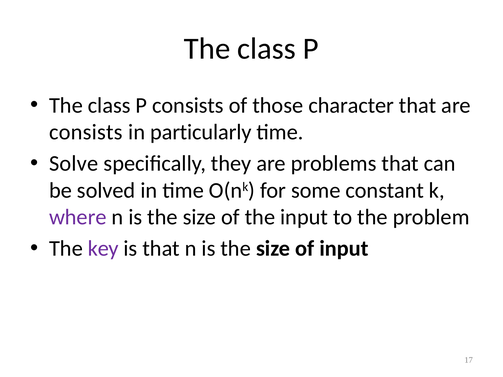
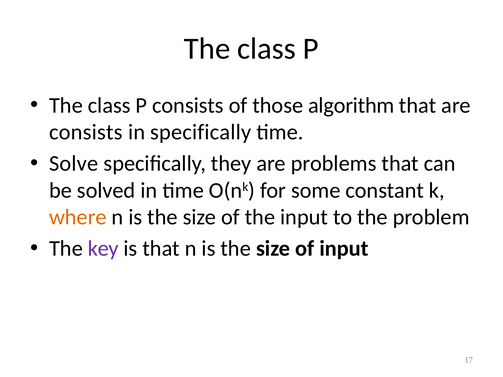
character: character -> algorithm (351, 106)
in particularly: particularly -> specifically (201, 132)
where colour: purple -> orange (78, 217)
